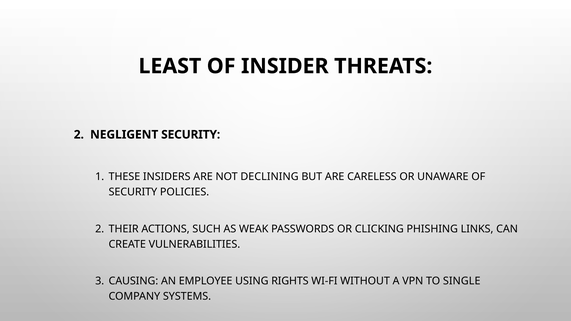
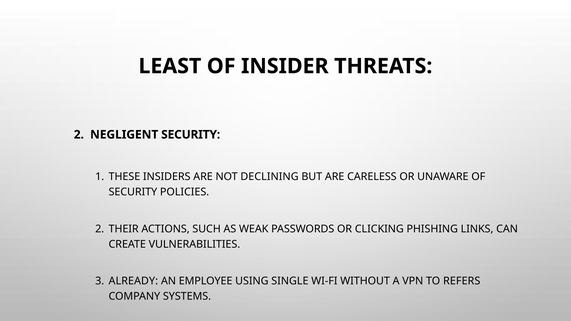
CAUSING: CAUSING -> ALREADY (133, 281)
RIGHTS: RIGHTS -> SINGLE (290, 281)
SINGLE: SINGLE -> REFERS (462, 281)
